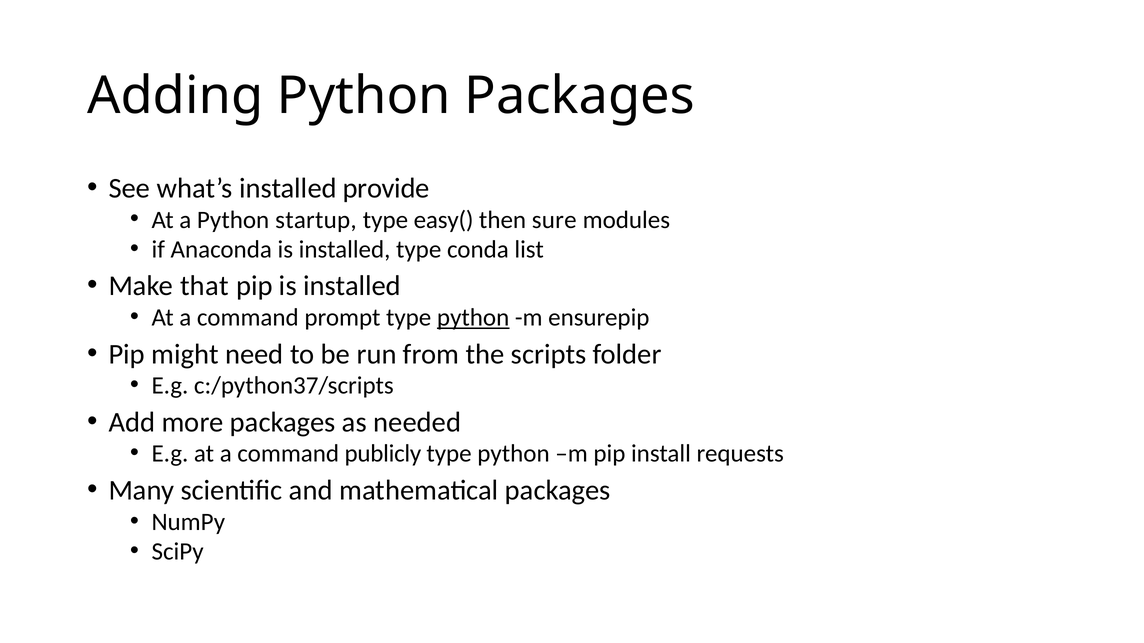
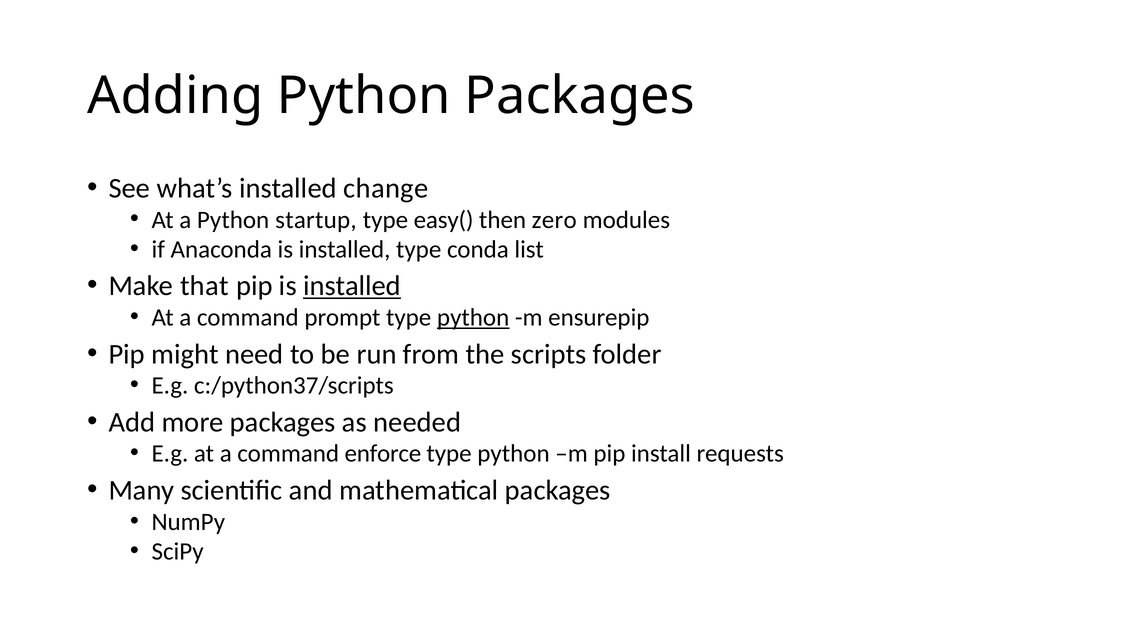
provide: provide -> change (386, 188)
sure: sure -> zero (554, 220)
installed underline: none -> present (352, 286)
publicly: publicly -> enforce (383, 454)
